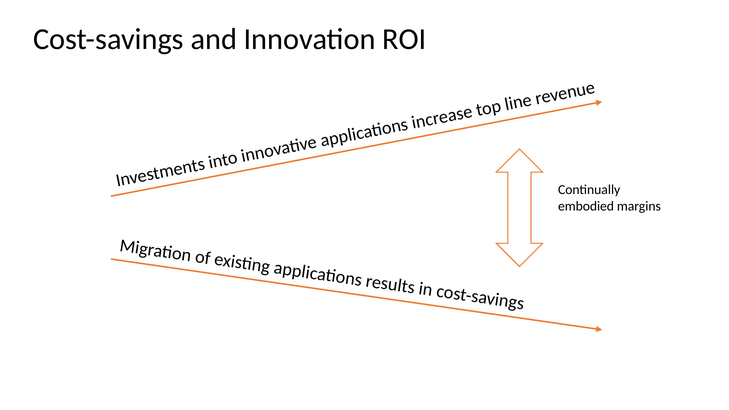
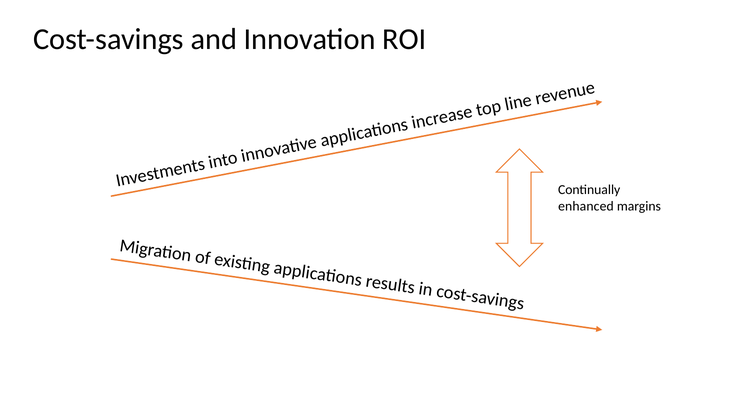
embodied: embodied -> enhanced (586, 206)
